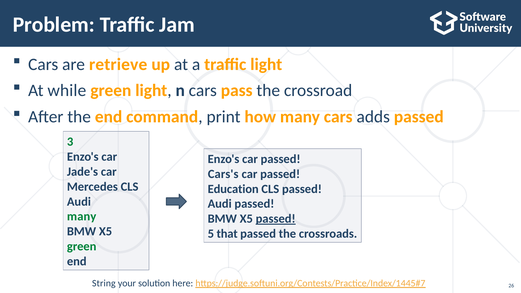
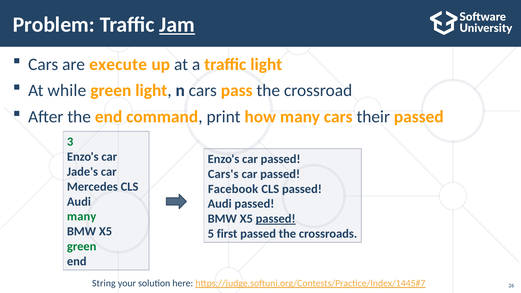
Jam underline: none -> present (177, 25)
retrieve: retrieve -> execute (118, 64)
adds: adds -> their (373, 117)
Education: Education -> Facebook (233, 189)
that: that -> first (227, 234)
